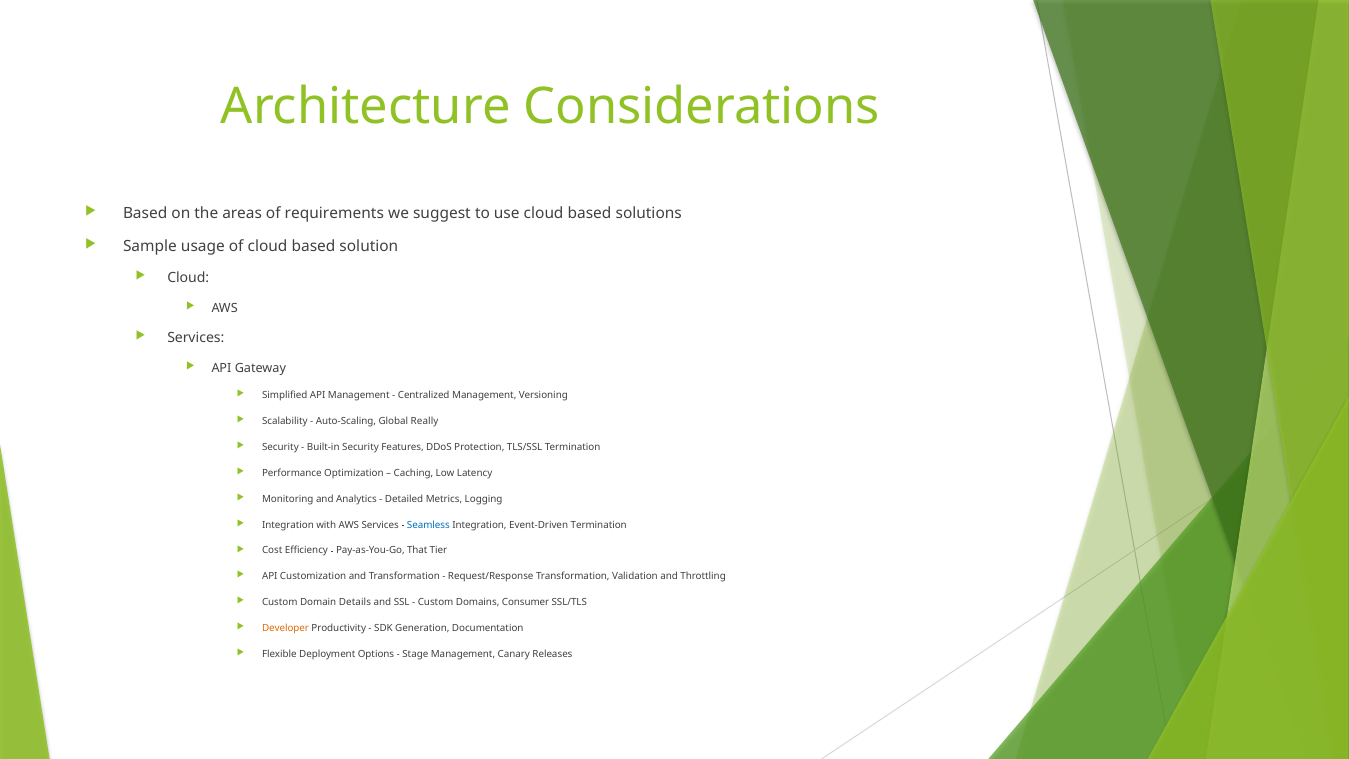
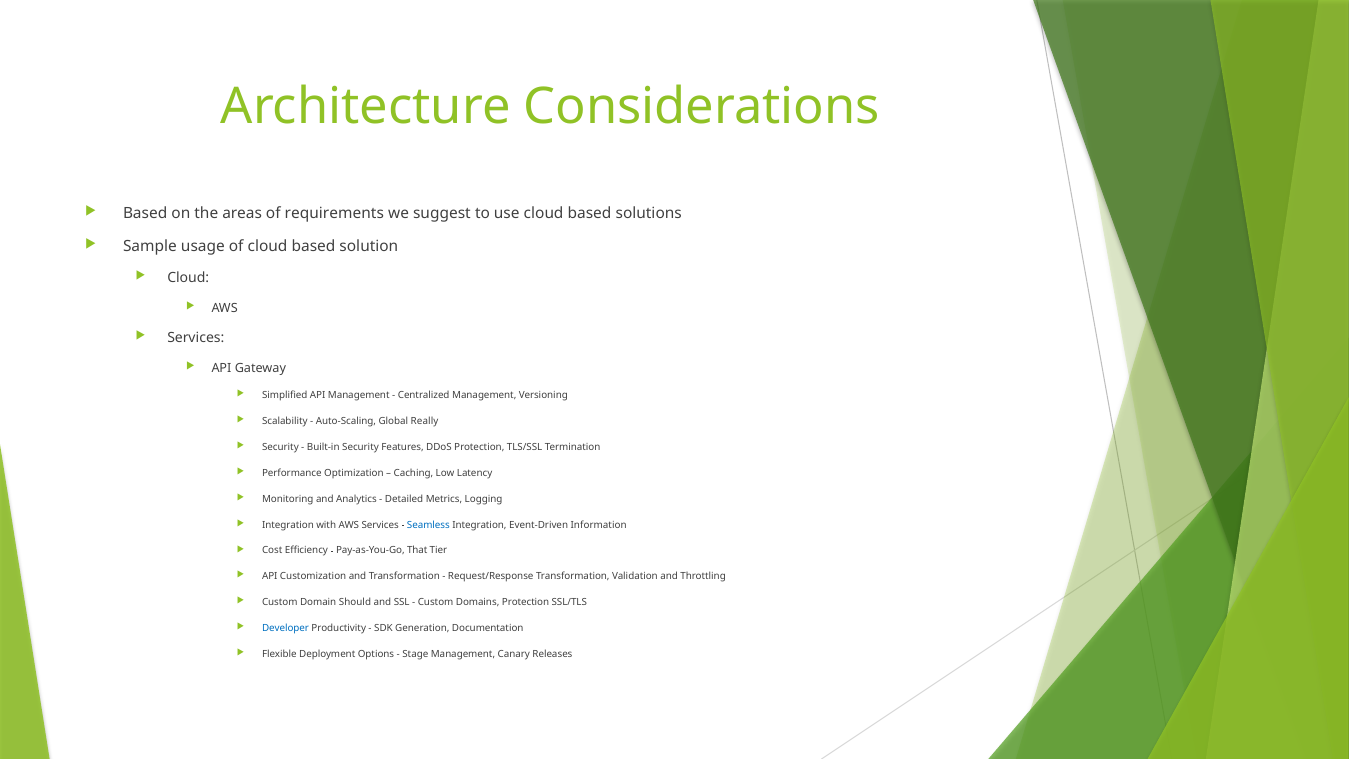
Event-Driven Termination: Termination -> Information (599, 525)
Details: Details -> Should (355, 602)
Domains Consumer: Consumer -> Protection (526, 602)
Developer colour: orange -> blue (286, 628)
